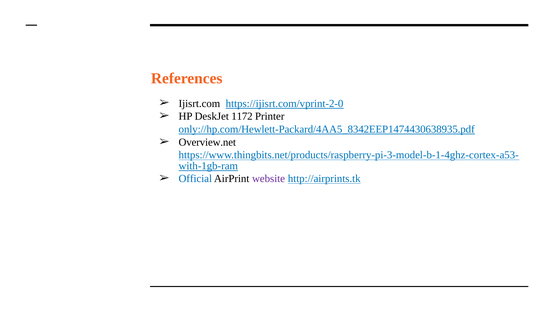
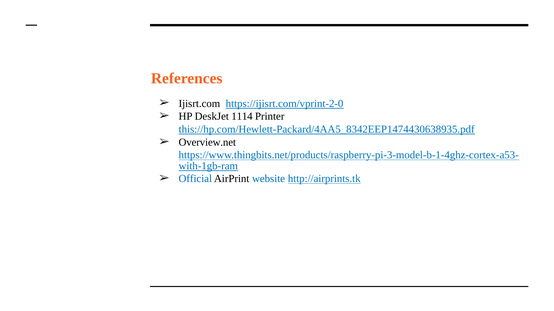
1172: 1172 -> 1114 (242, 117)
only://hp.com/Hewlett-Packard/4AA5_8342EEP1474430638935.pdf: only://hp.com/Hewlett-Packard/4AA5_8342EEP1474430638935.pdf -> this://hp.com/Hewlett-Packard/4AA5_8342EEP1474430638935.pdf (327, 130)
website colour: purple -> blue (269, 179)
